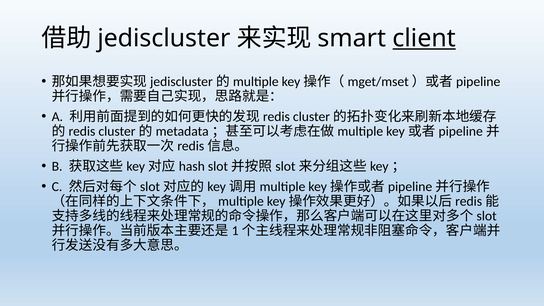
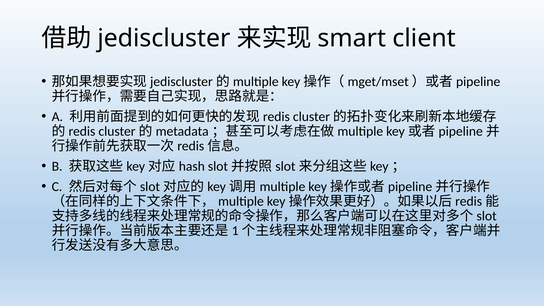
client underline: present -> none (424, 38)
